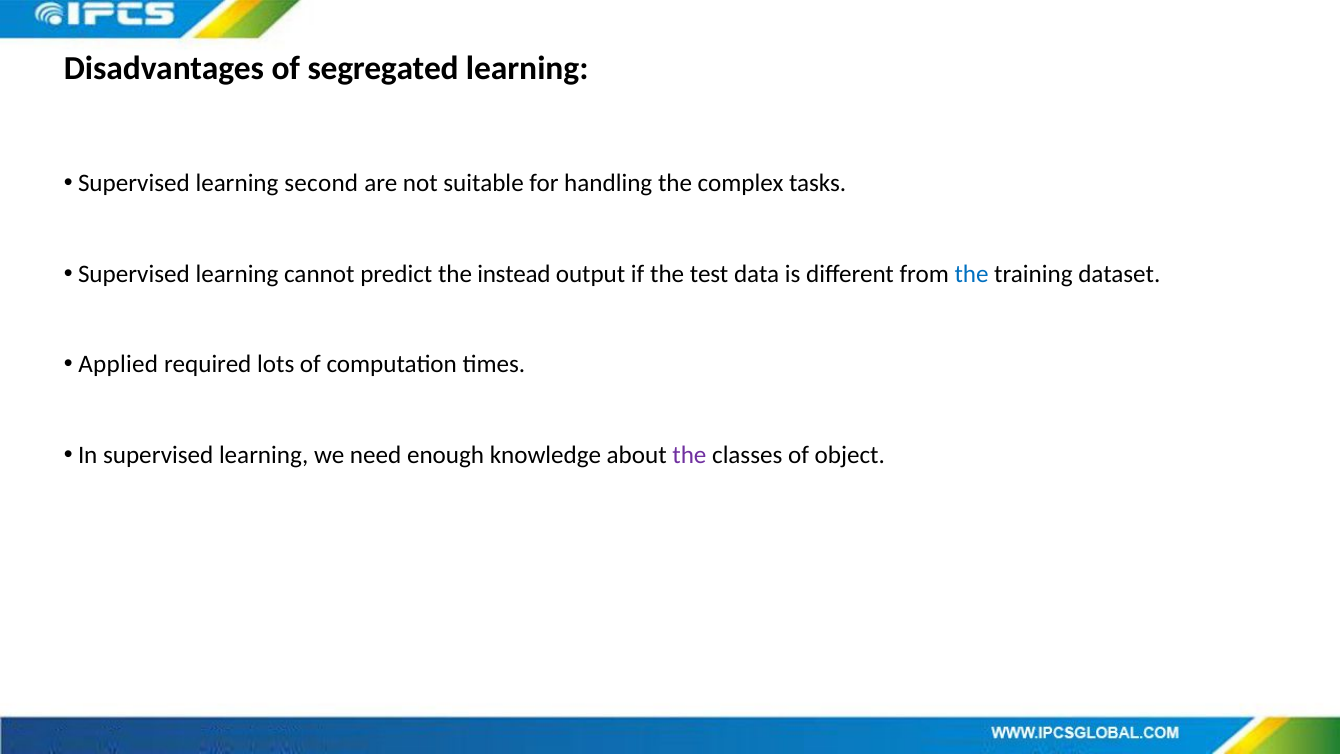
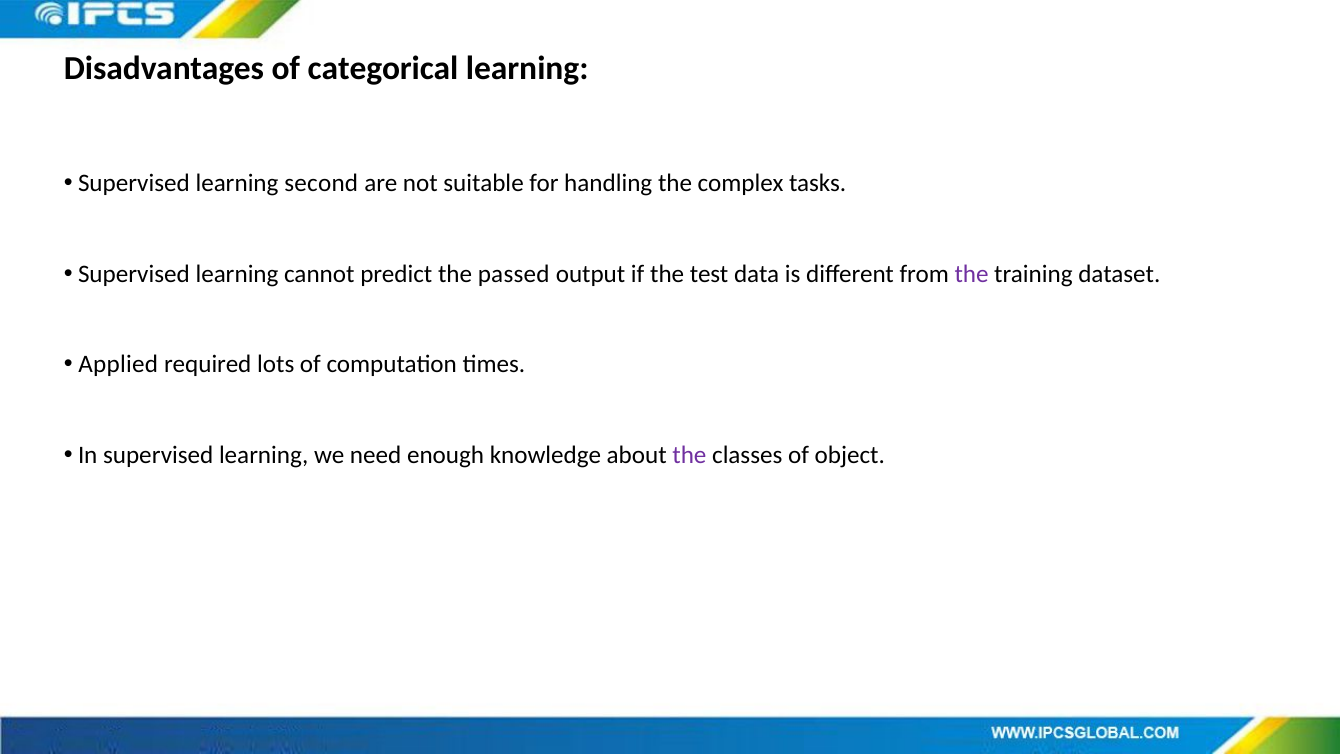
segregated: segregated -> categorical (383, 69)
instead: instead -> passed (514, 274)
the colour: blue -> purple (972, 274)
